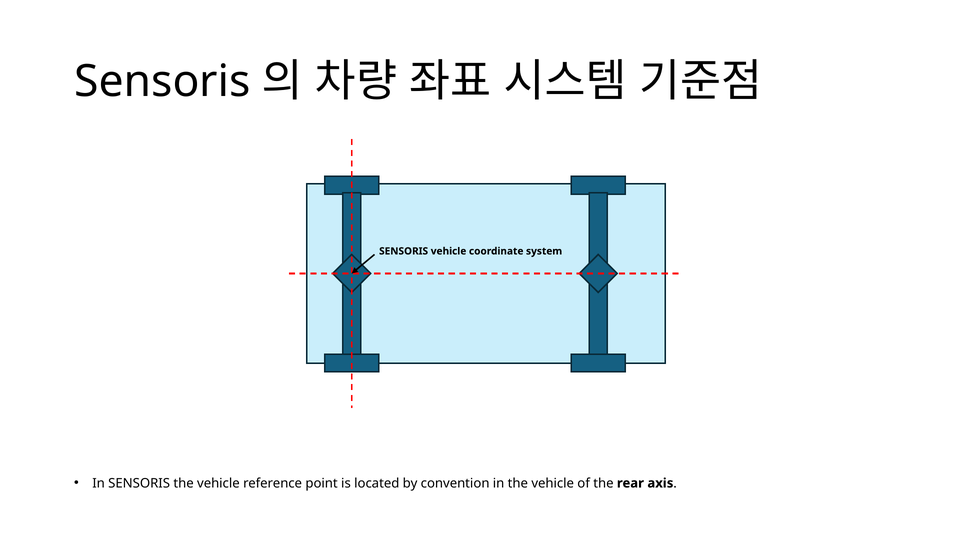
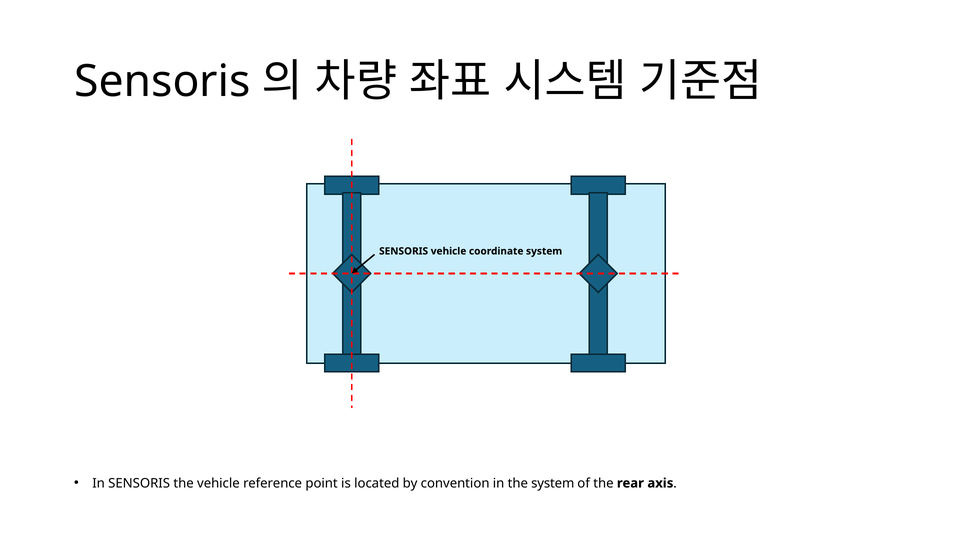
in the vehicle: vehicle -> system (553, 483)
